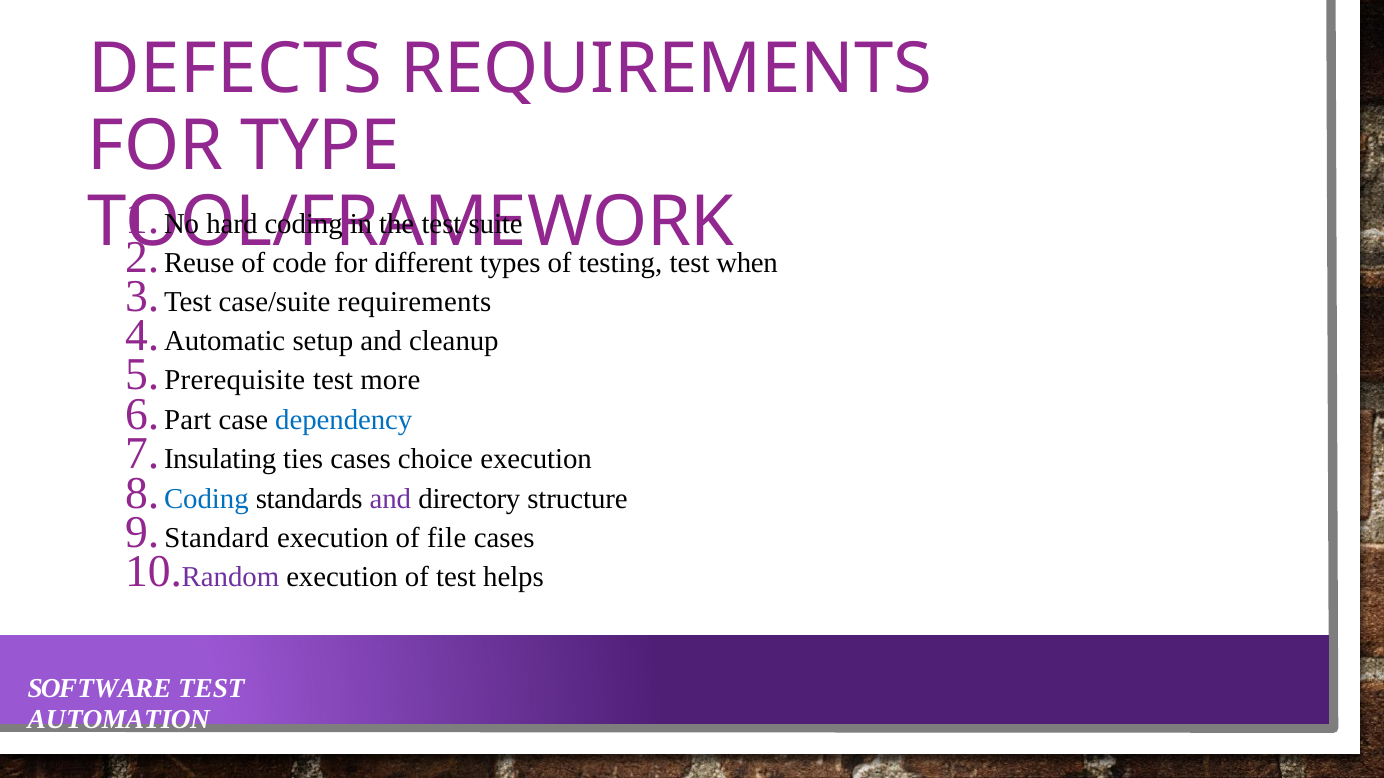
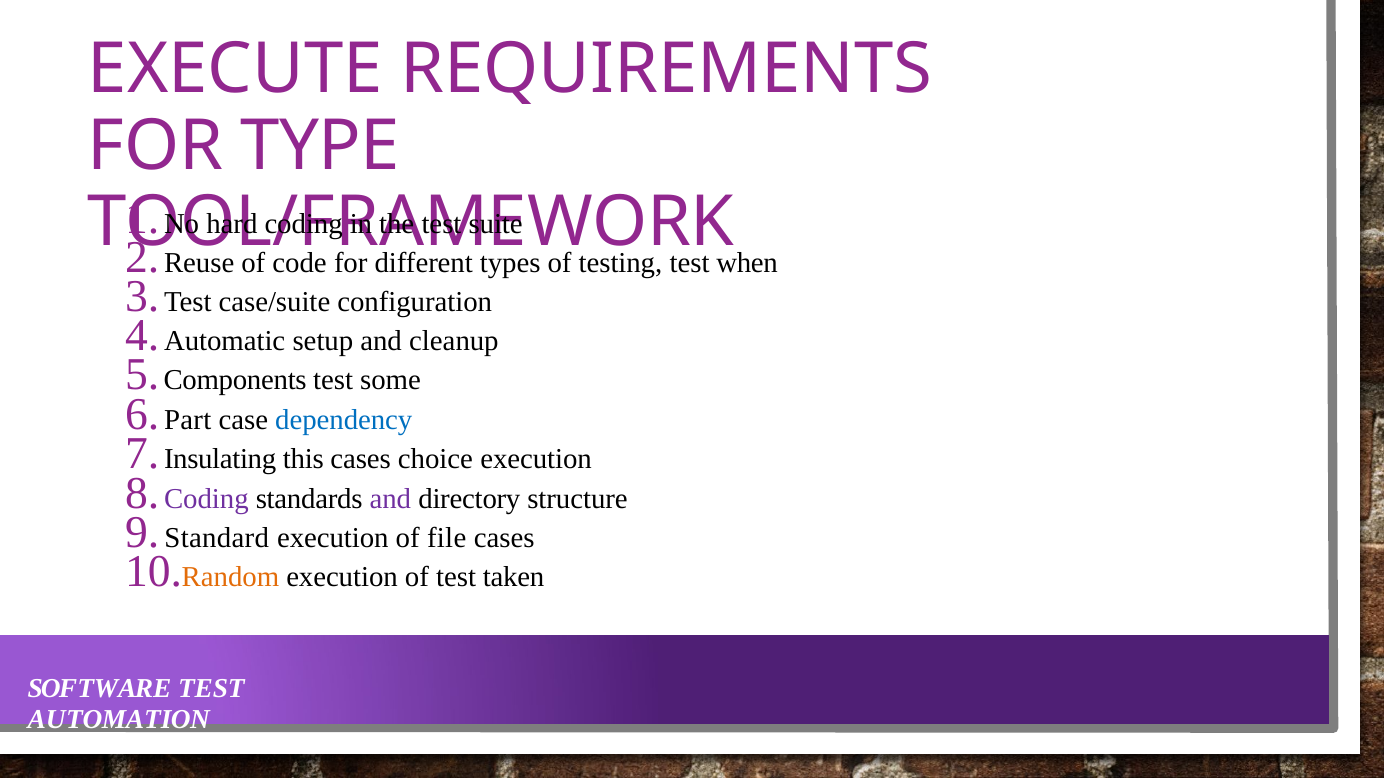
DEFECTS: DEFECTS -> EXECUTE (235, 70)
case/suite requirements: requirements -> configuration (415, 302)
Prerequisite: Prerequisite -> Components (235, 381)
more: more -> some (390, 381)
ties: ties -> this (303, 459)
Coding colour: blue -> purple (206, 499)
Random colour: purple -> orange (230, 578)
helps: helps -> taken (514, 578)
